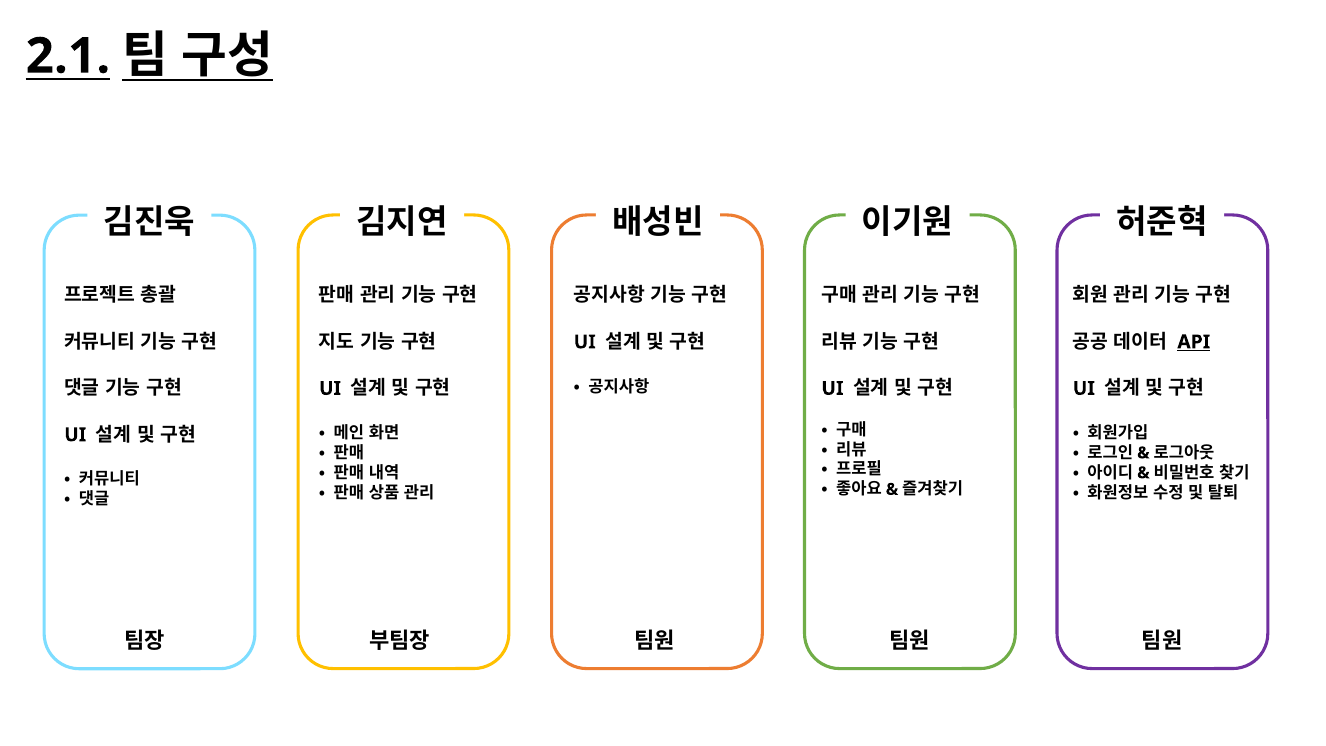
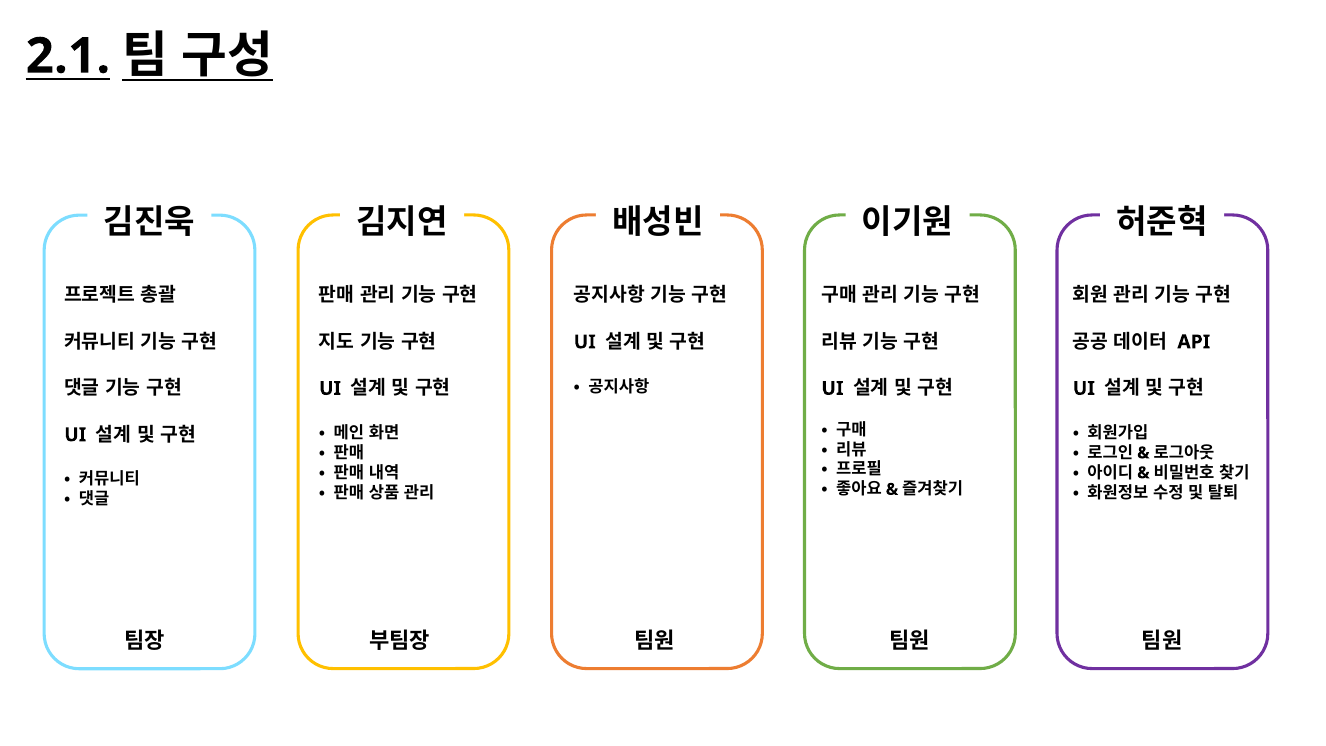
API underline: present -> none (1194, 342)
